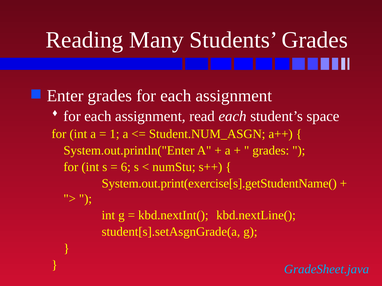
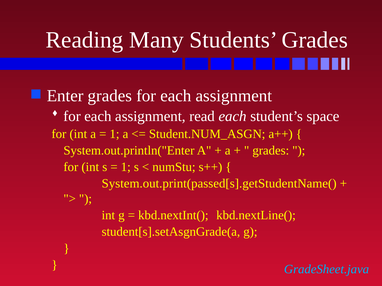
6: 6 -> 1 (126, 167)
System.out.print(exercise[s].getStudentName(: System.out.print(exercise[s].getStudentName( -> System.out.print(passed[s].getStudentName( (219, 184)
